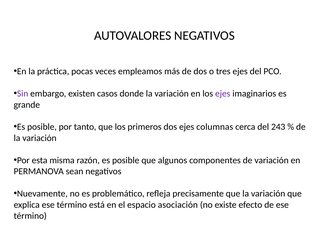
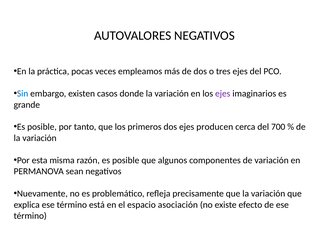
Sin colour: purple -> blue (23, 94)
columnas: columnas -> producen (215, 127)
243: 243 -> 700 (278, 127)
